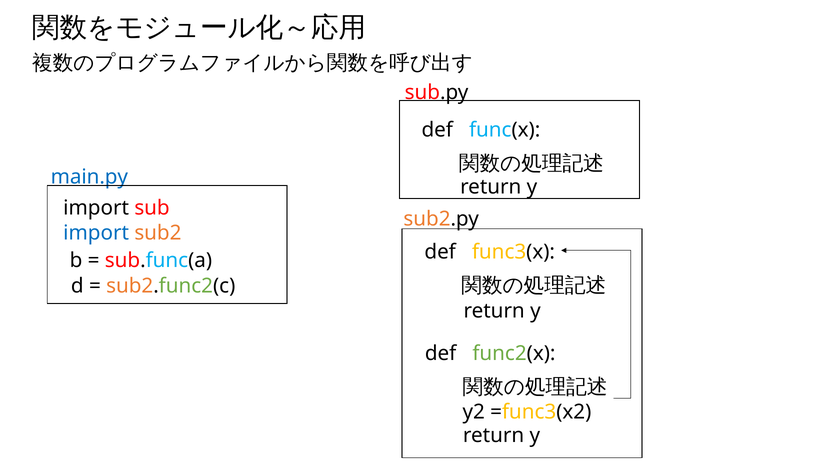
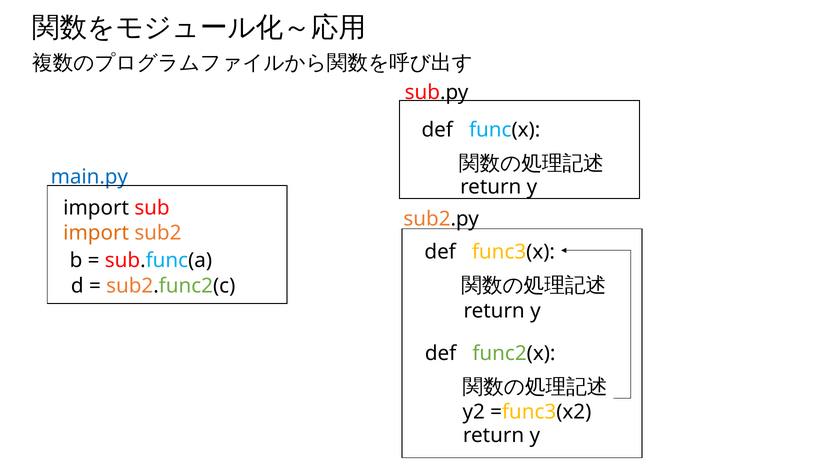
import colour: blue -> orange (96, 233)
